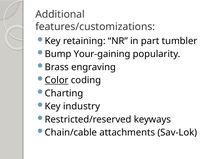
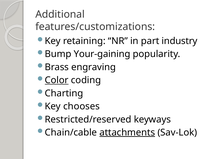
tumbler: tumbler -> industry (180, 41)
industry: industry -> chooses (82, 106)
attachments underline: none -> present (127, 132)
